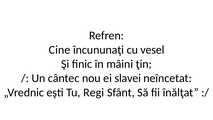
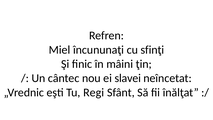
Cine: Cine -> Miel (60, 50)
vesel: vesel -> sfinţi (152, 50)
